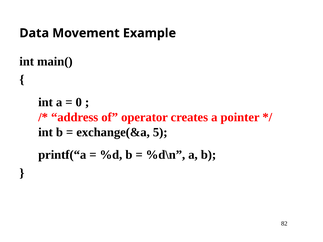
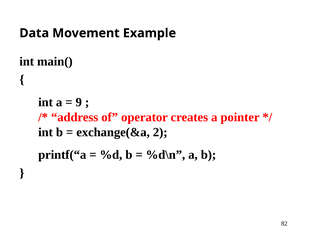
0: 0 -> 9 (79, 102)
5: 5 -> 2 (160, 132)
